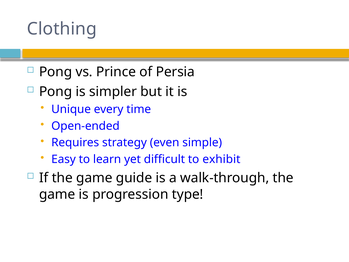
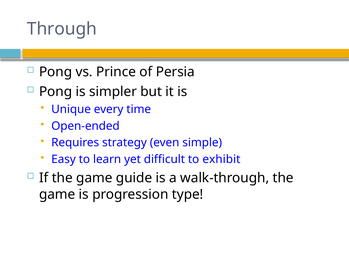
Clothing: Clothing -> Through (62, 29)
